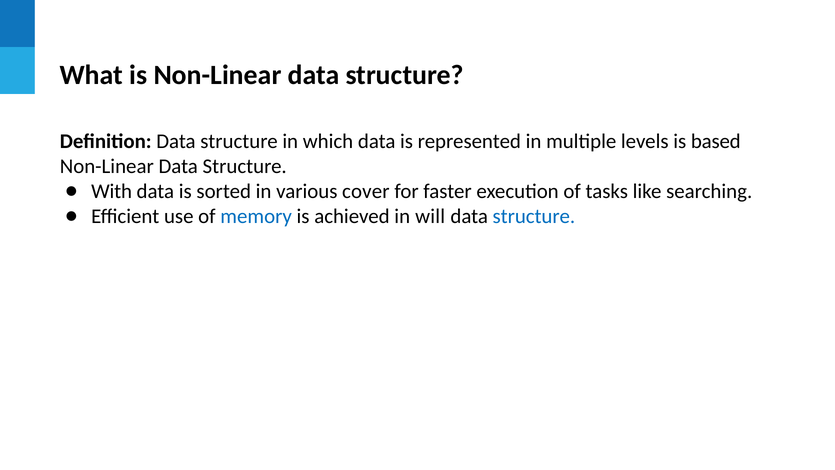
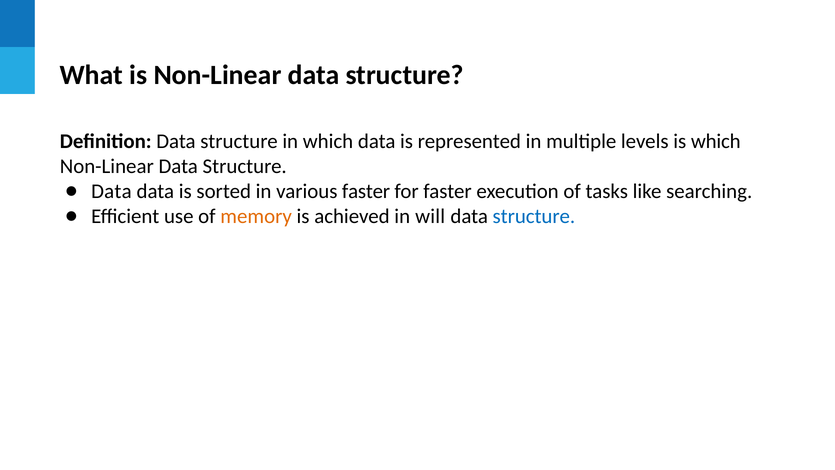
is based: based -> which (716, 141)
With: With -> Data (111, 191)
various cover: cover -> faster (366, 191)
memory colour: blue -> orange (256, 216)
